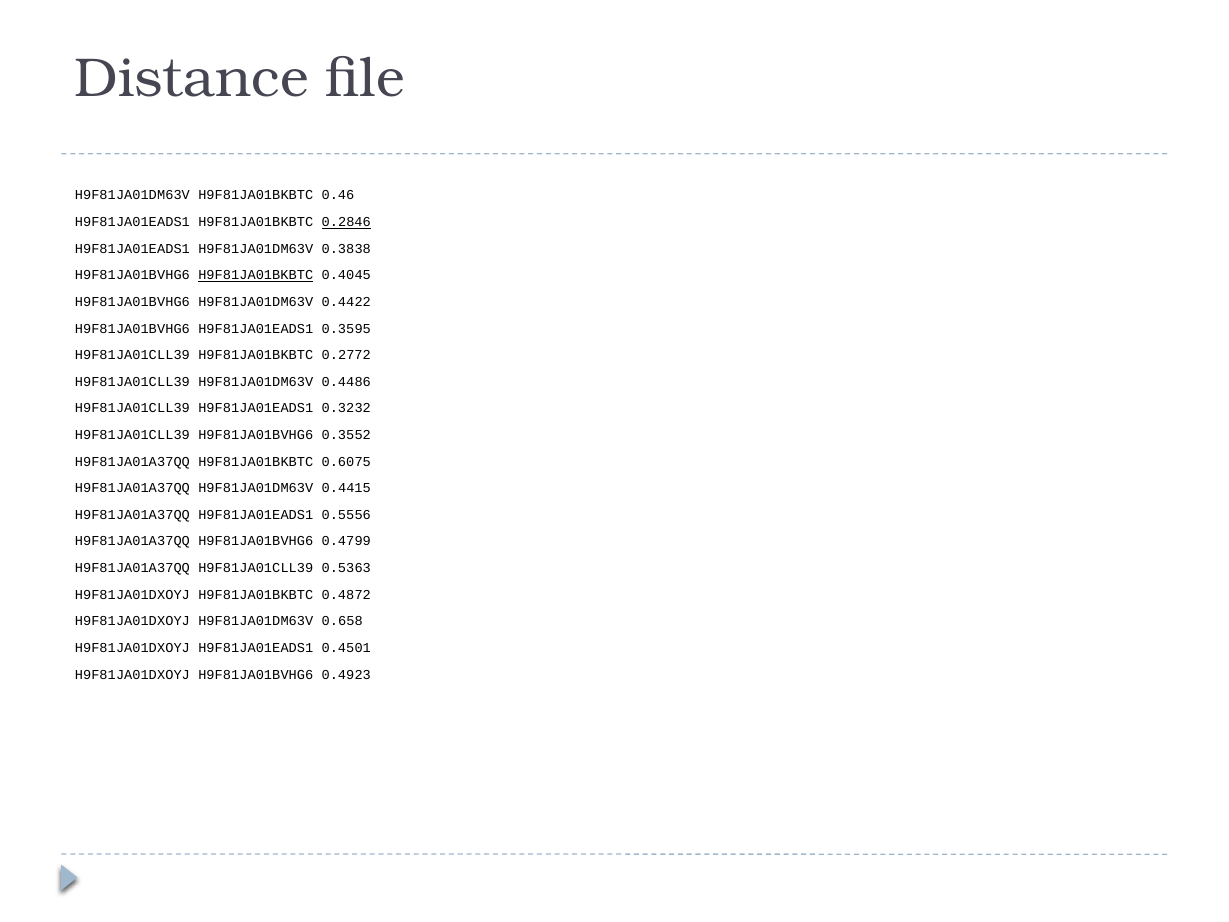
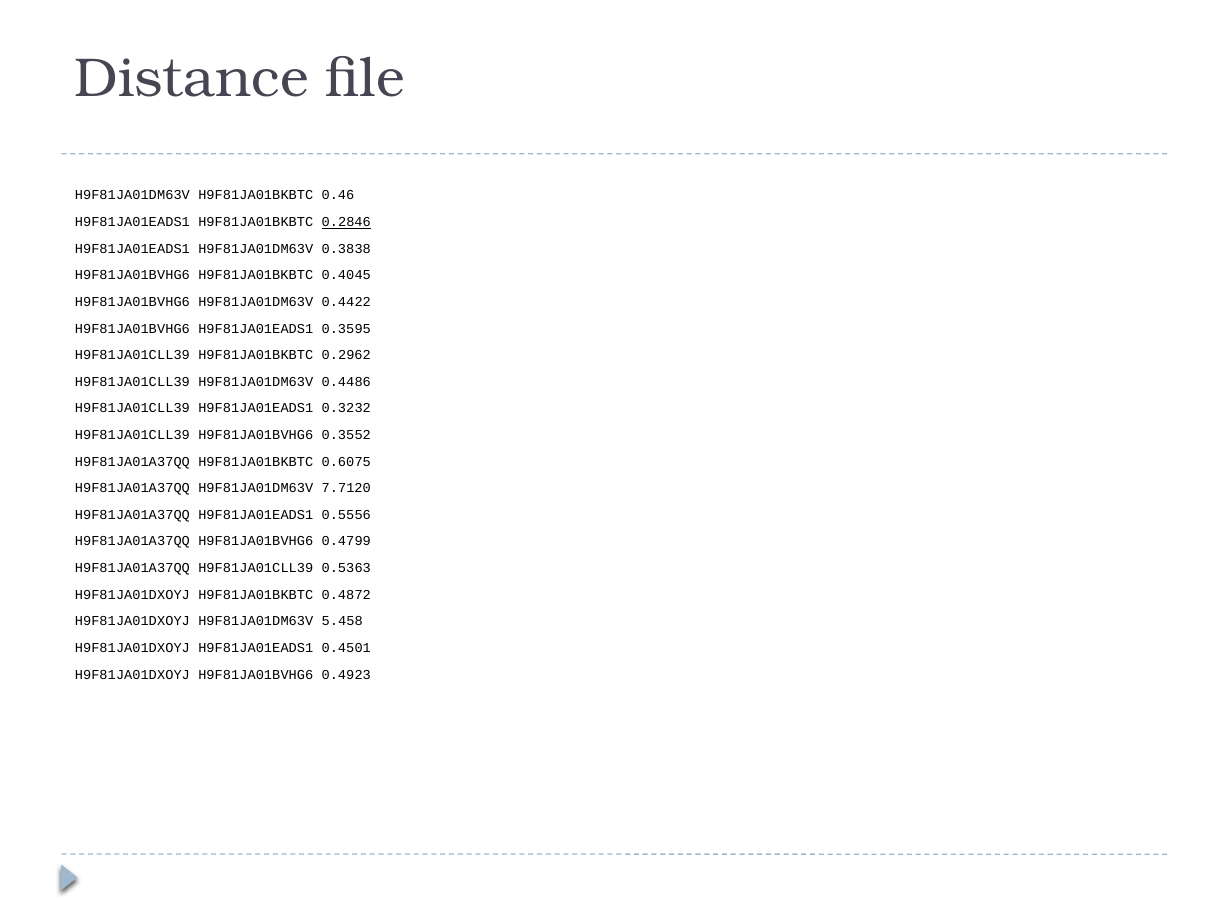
H9F81JA01BKBTC underline: present -> none (256, 275)
0.2772: 0.2772 -> 0.2962 (346, 355)
0.4415: 0.4415 -> 7.7120 (346, 488)
0.658: 0.658 -> 5.458 (342, 621)
